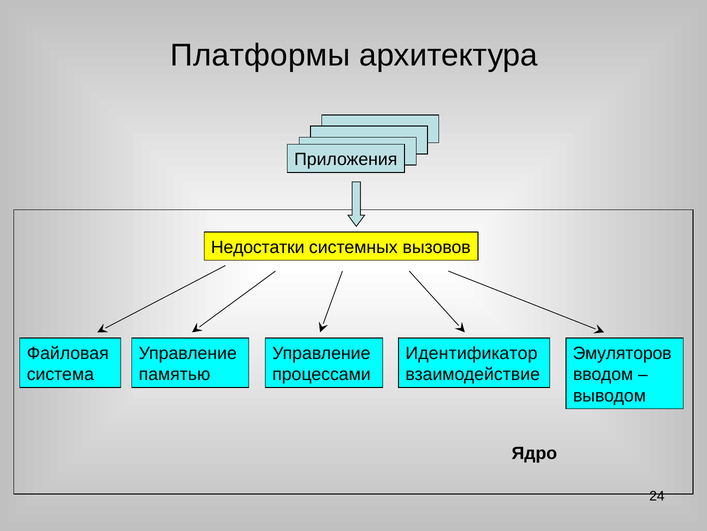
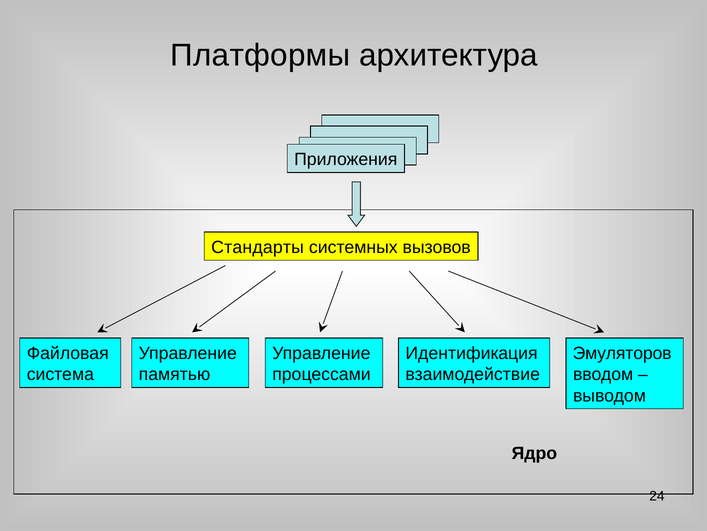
Недостатки: Недостатки -> Стандарты (258, 247)
Идентификатор: Идентификатор -> Идентификация (472, 353)
